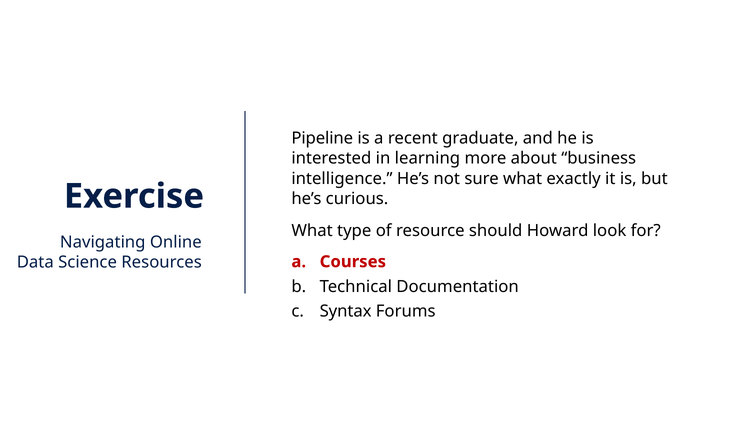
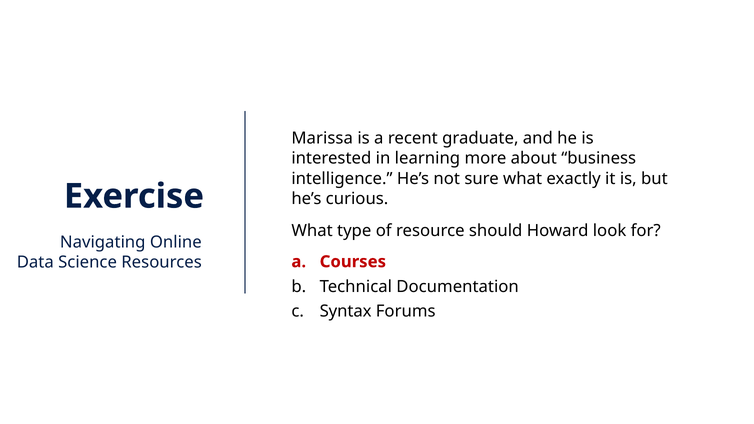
Pipeline: Pipeline -> Marissa (322, 138)
